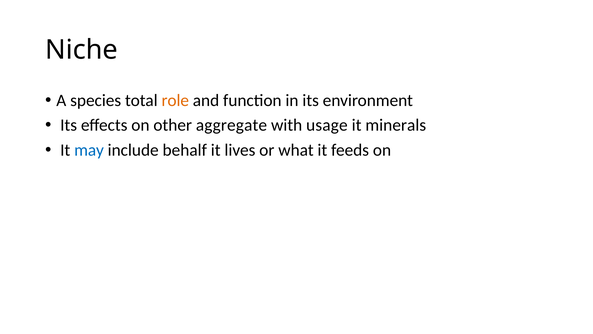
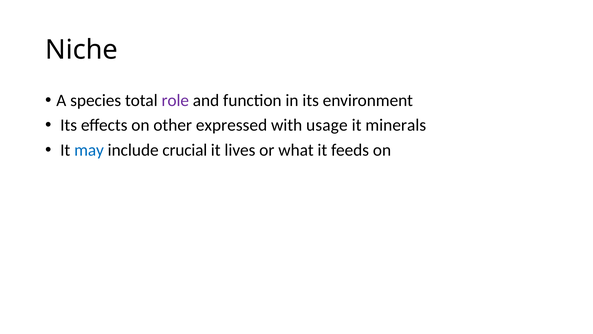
role colour: orange -> purple (175, 100)
aggregate: aggregate -> expressed (232, 125)
behalf: behalf -> crucial (185, 150)
